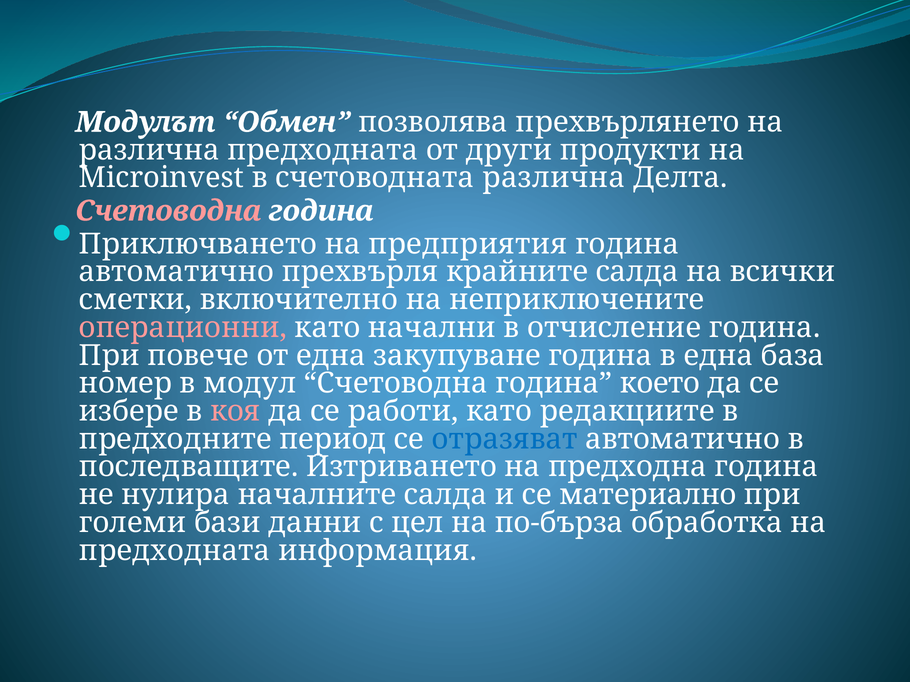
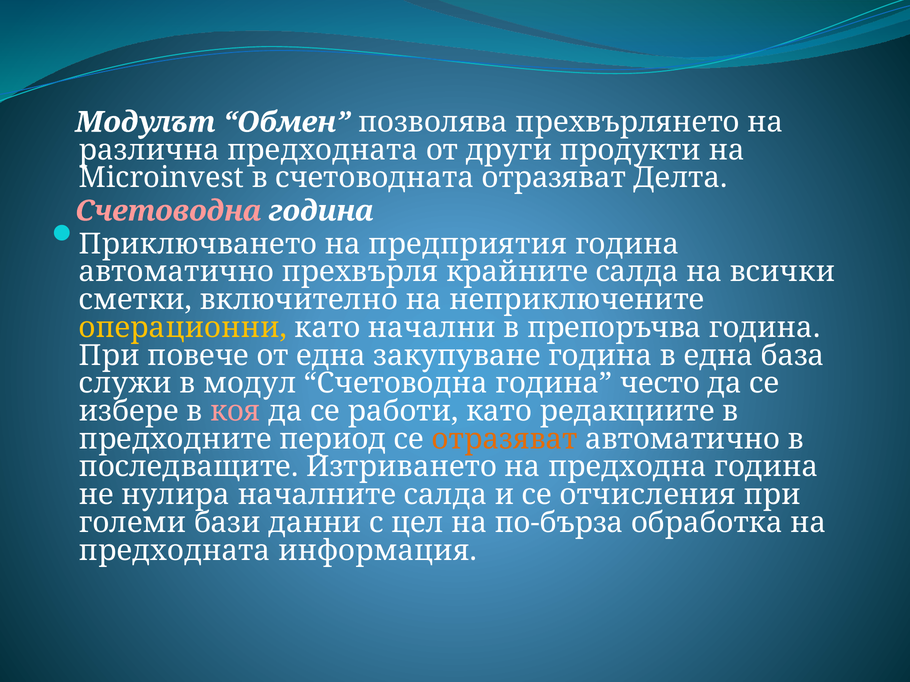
счетоводната различна: различна -> отразяват (554, 178)
операционни colour: pink -> yellow (183, 328)
отчисление: отчисление -> препоръчва (614, 328)
номер: номер -> служи (125, 384)
което: което -> често (660, 384)
отразяват colour: blue -> orange (505, 439)
материално: материално -> отчисления (648, 495)
